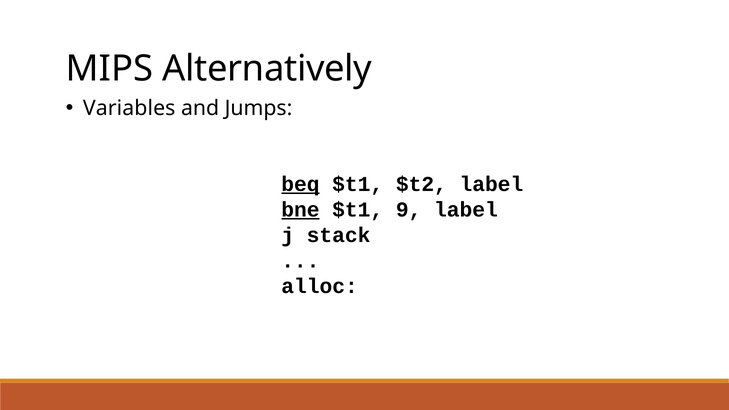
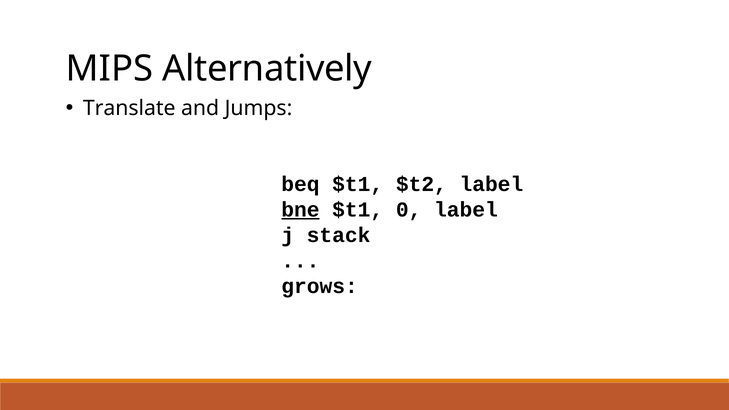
Variables: Variables -> Translate (129, 108)
beq underline: present -> none (300, 184)
9: 9 -> 0 (409, 210)
alloc: alloc -> grows (320, 286)
